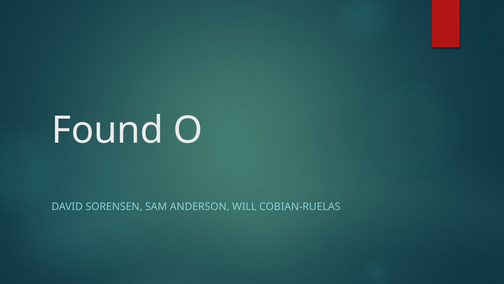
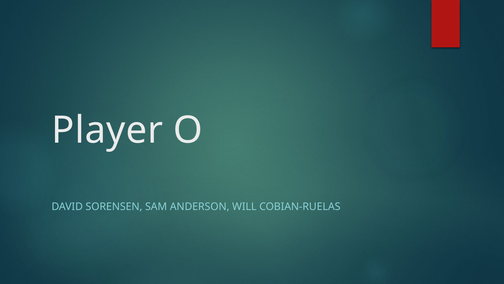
Found: Found -> Player (107, 130)
